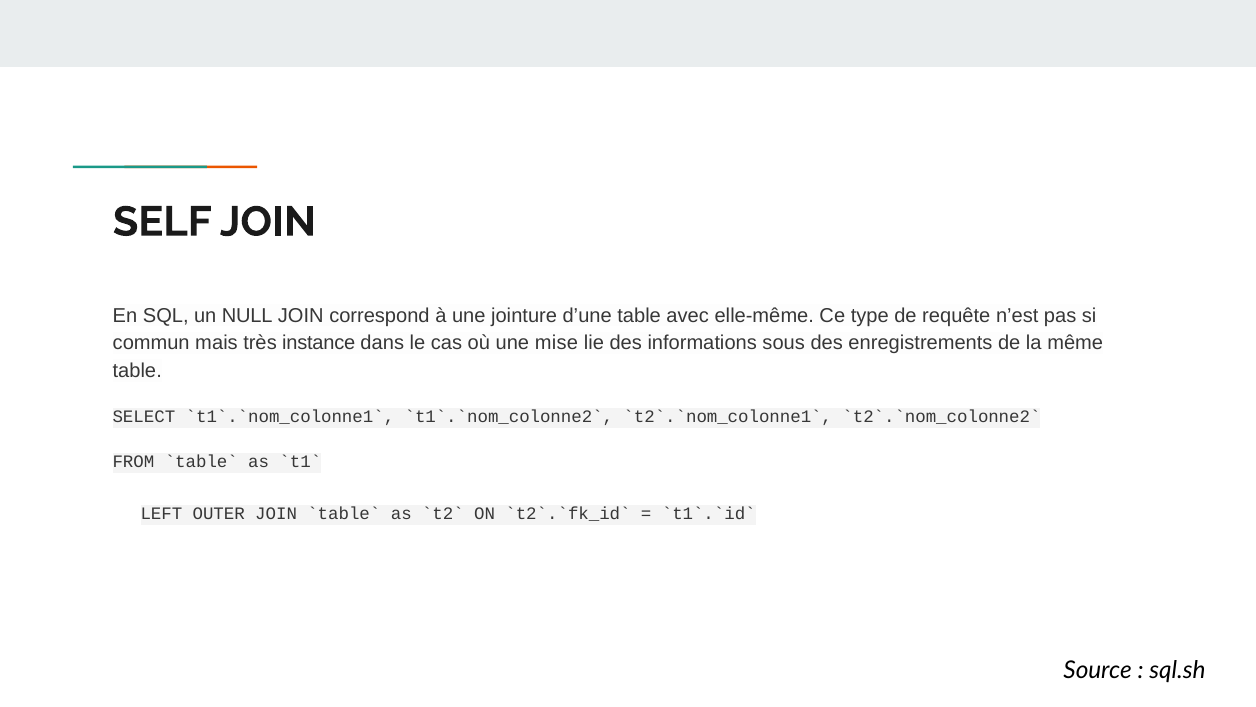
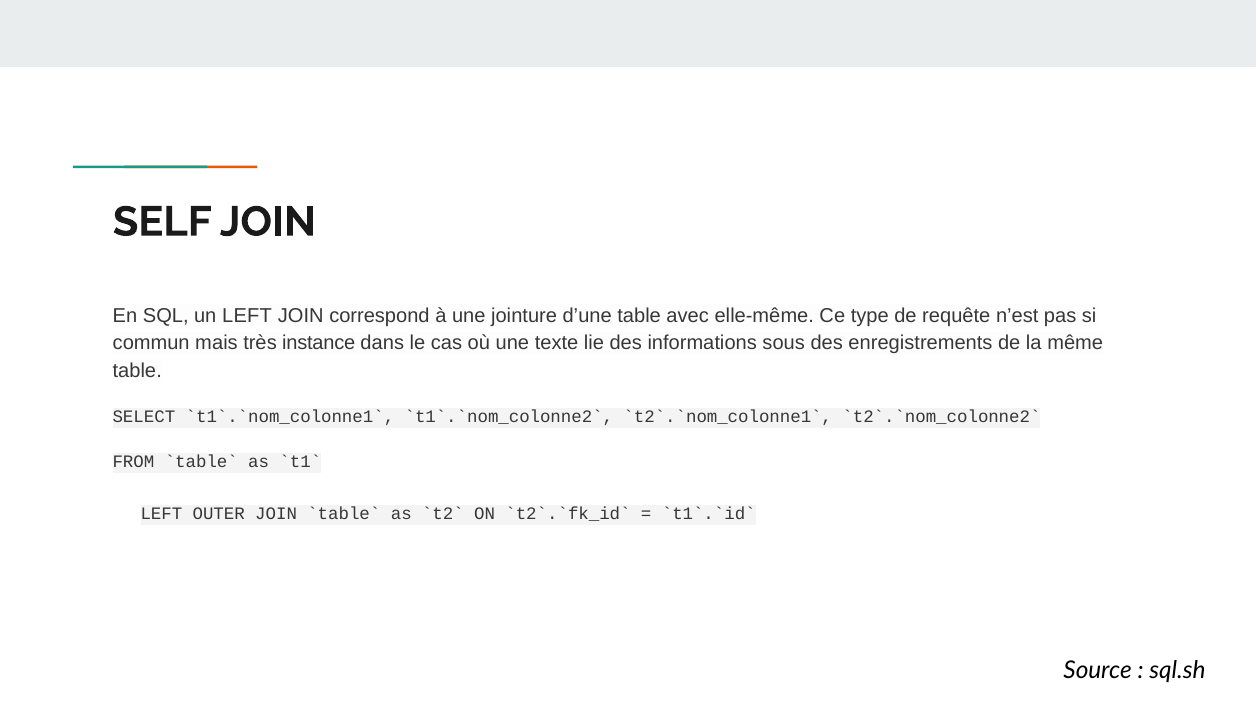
un NULL: NULL -> LEFT (247, 315)
mise: mise -> texte (557, 343)
